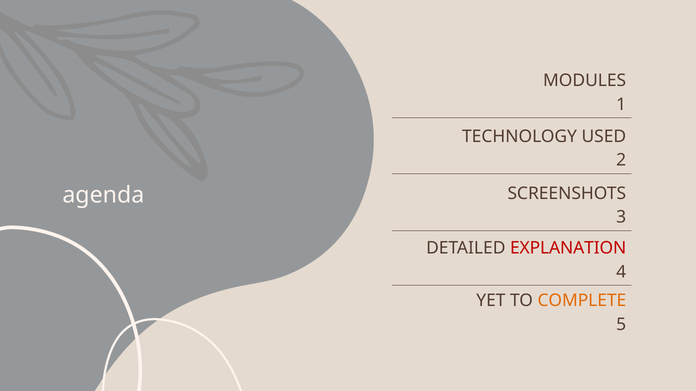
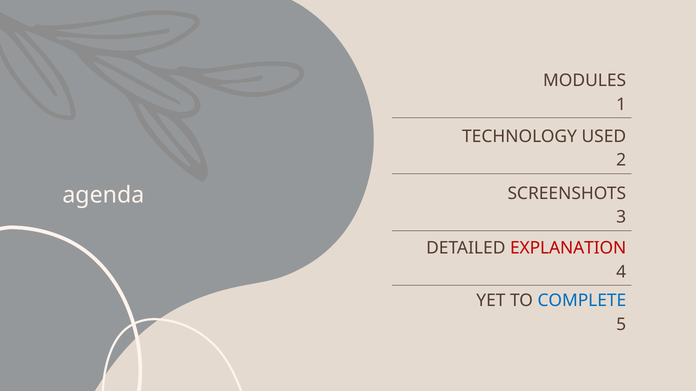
COMPLETE colour: orange -> blue (582, 301)
